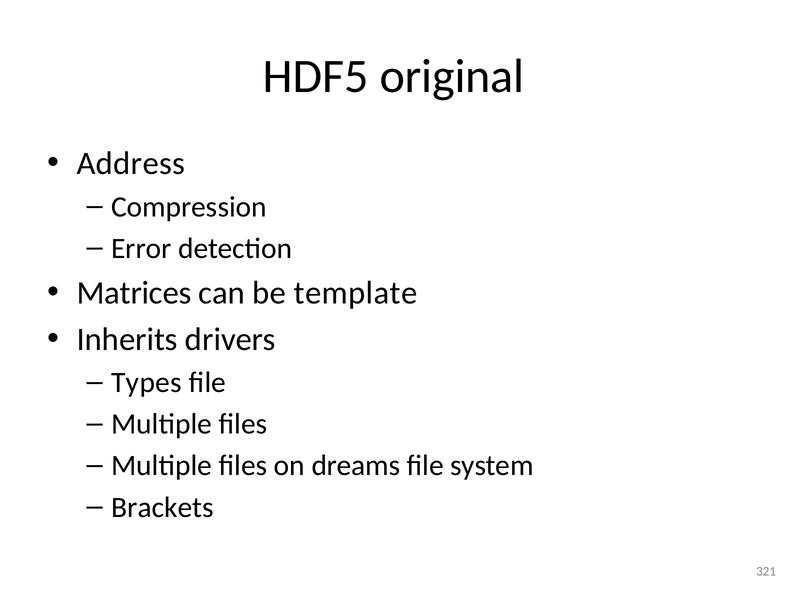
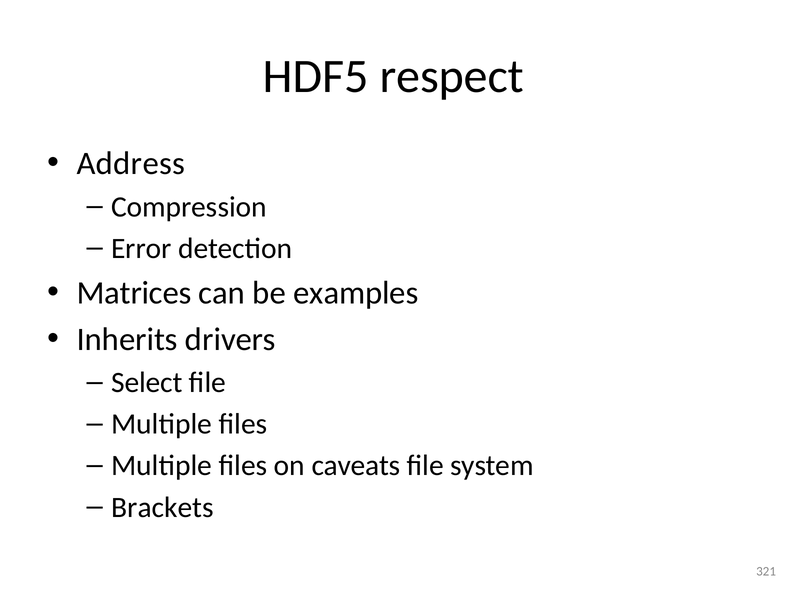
original: original -> respect (452, 76)
template: template -> examples (356, 293)
Types: Types -> Select (147, 383)
dreams: dreams -> caveats (356, 466)
